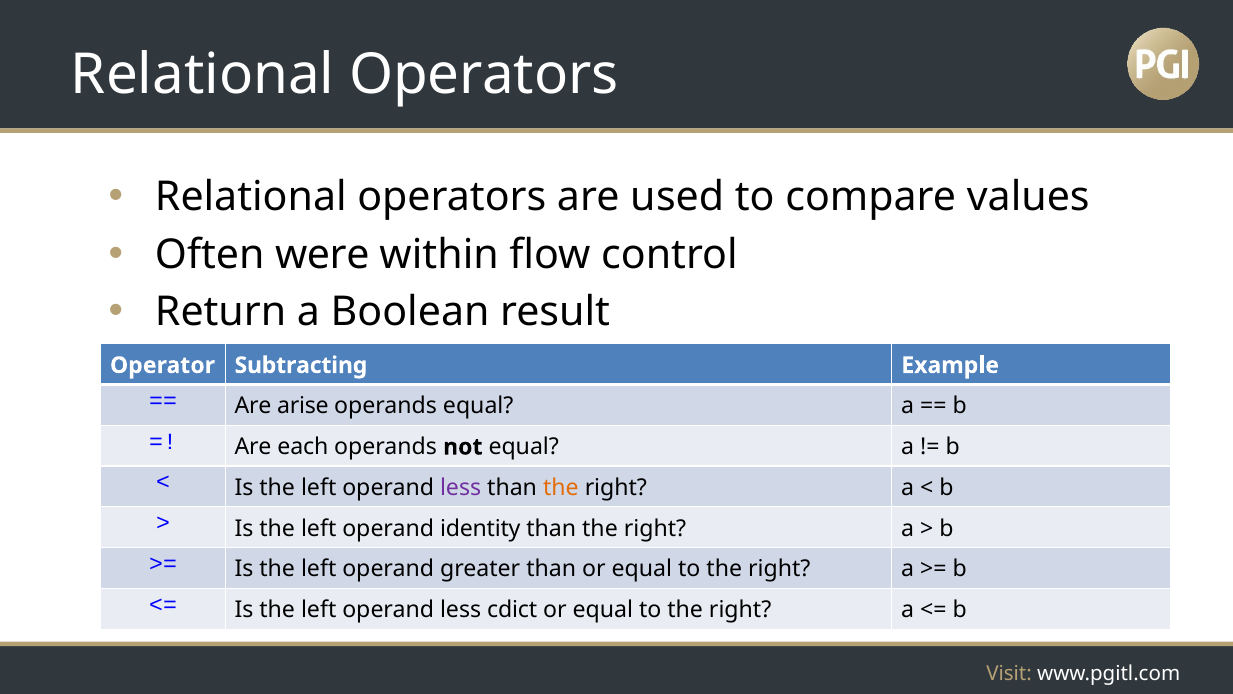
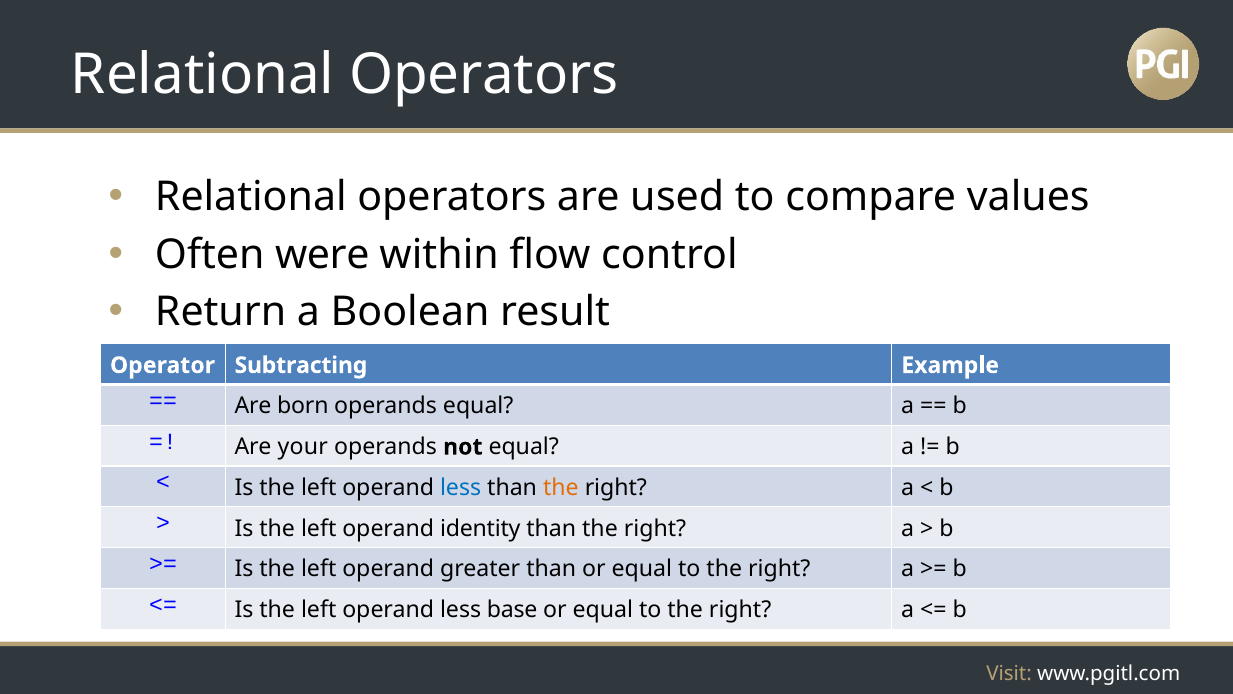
arise: arise -> born (303, 406)
each: each -> your (303, 447)
less colour: purple -> blue (461, 487)
cdict: cdict -> base (512, 610)
